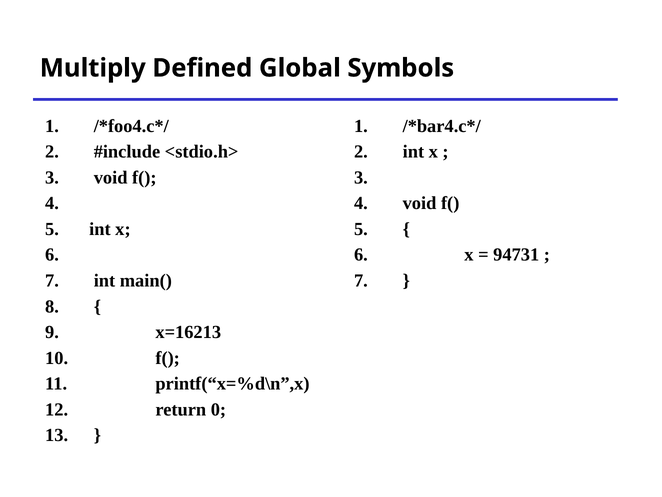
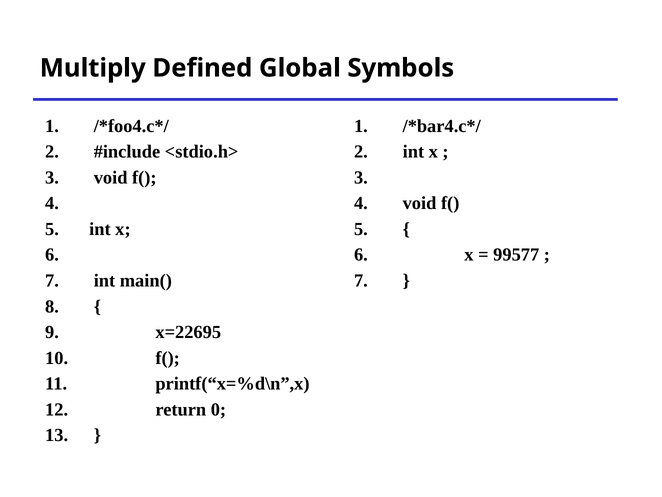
94731: 94731 -> 99577 (516, 255)
x=16213: x=16213 -> x=22695 (188, 332)
